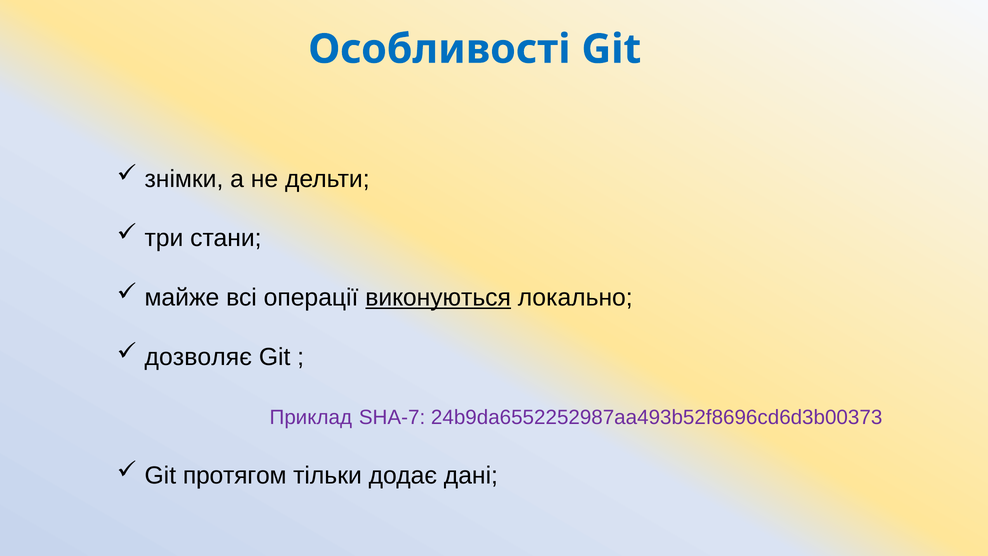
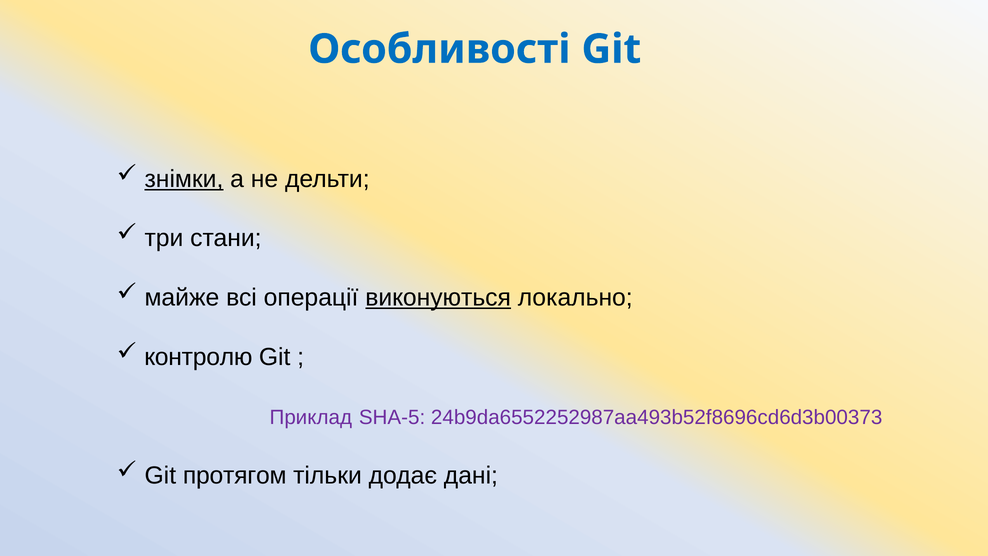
знімки underline: none -> present (184, 179)
дозволяє: дозволяє -> контролю (198, 357)
SHA-7: SHA-7 -> SHA-5 (392, 417)
